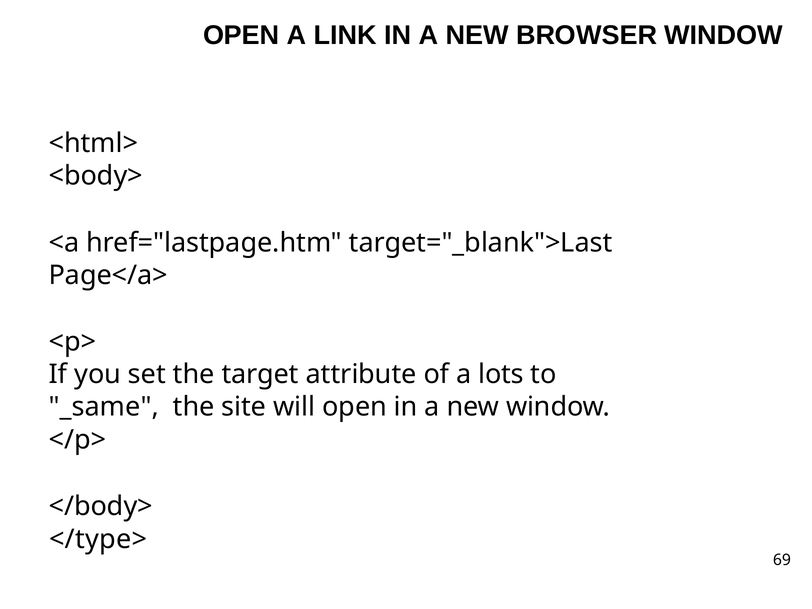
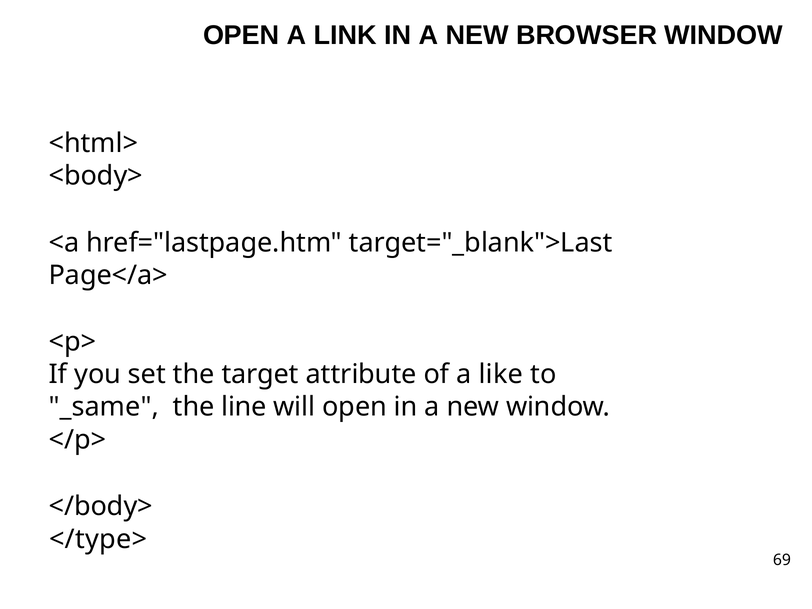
lots: lots -> like (501, 374)
site: site -> line (244, 407)
